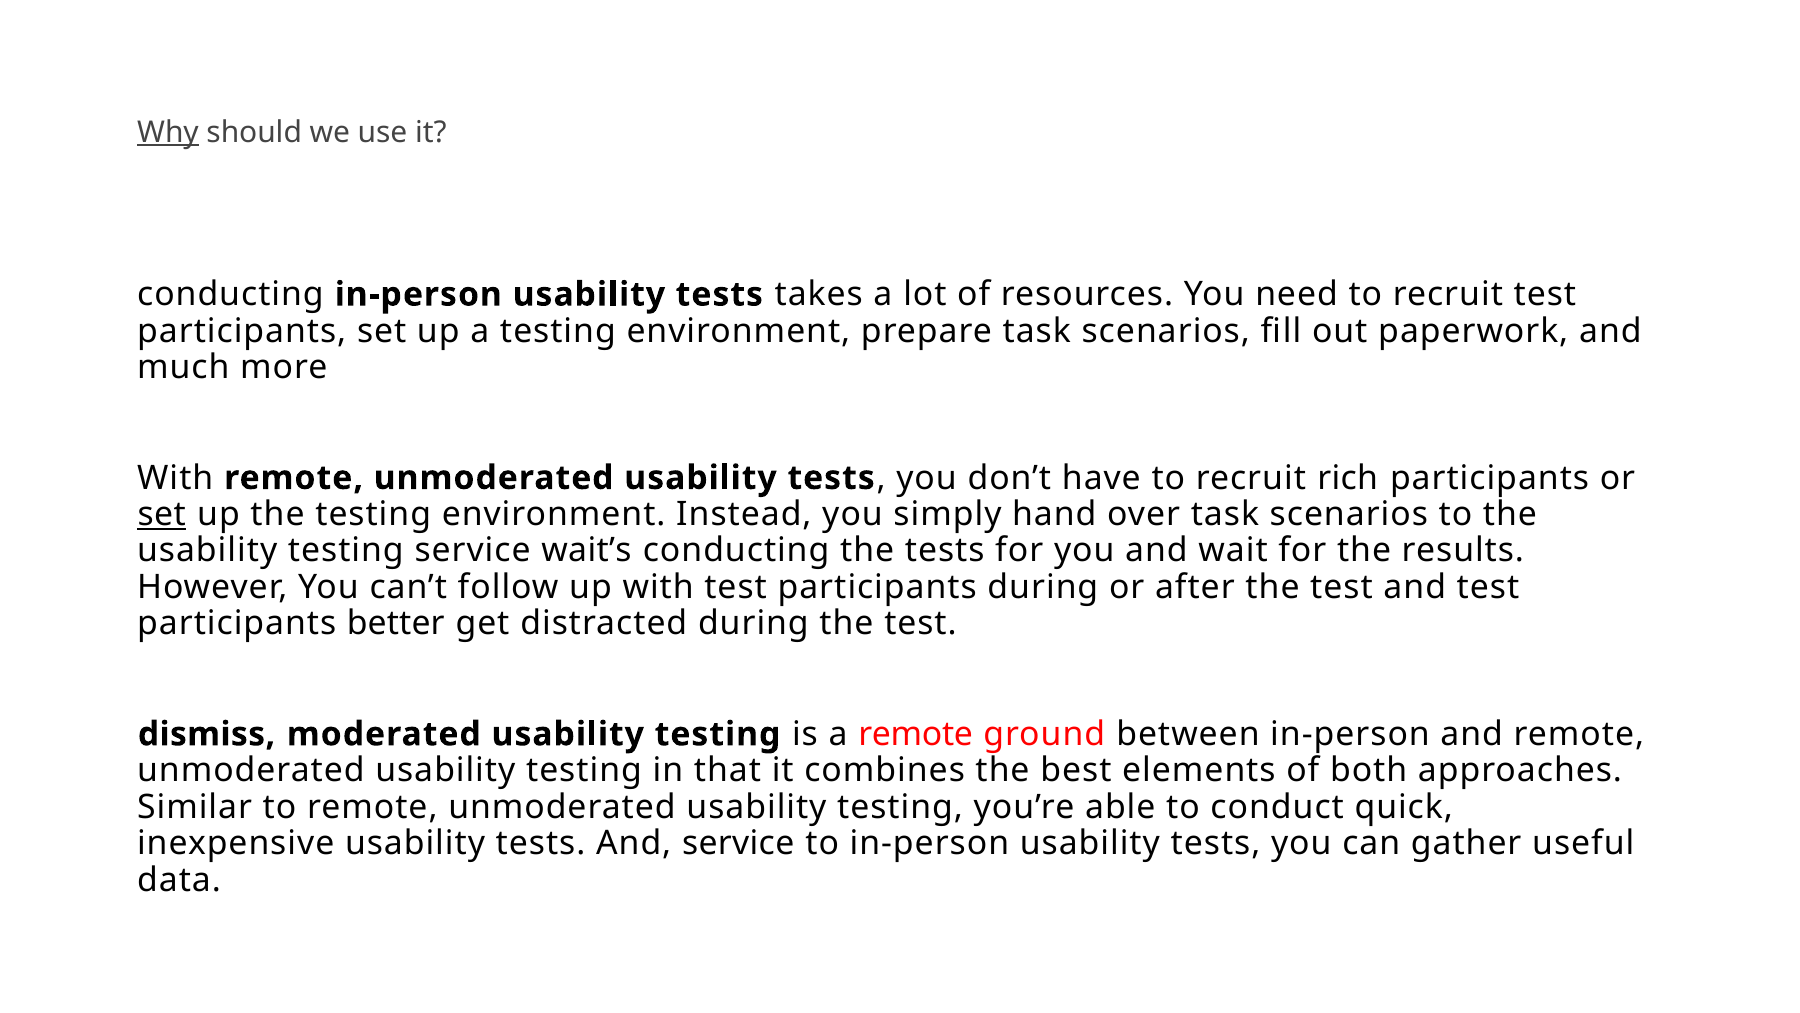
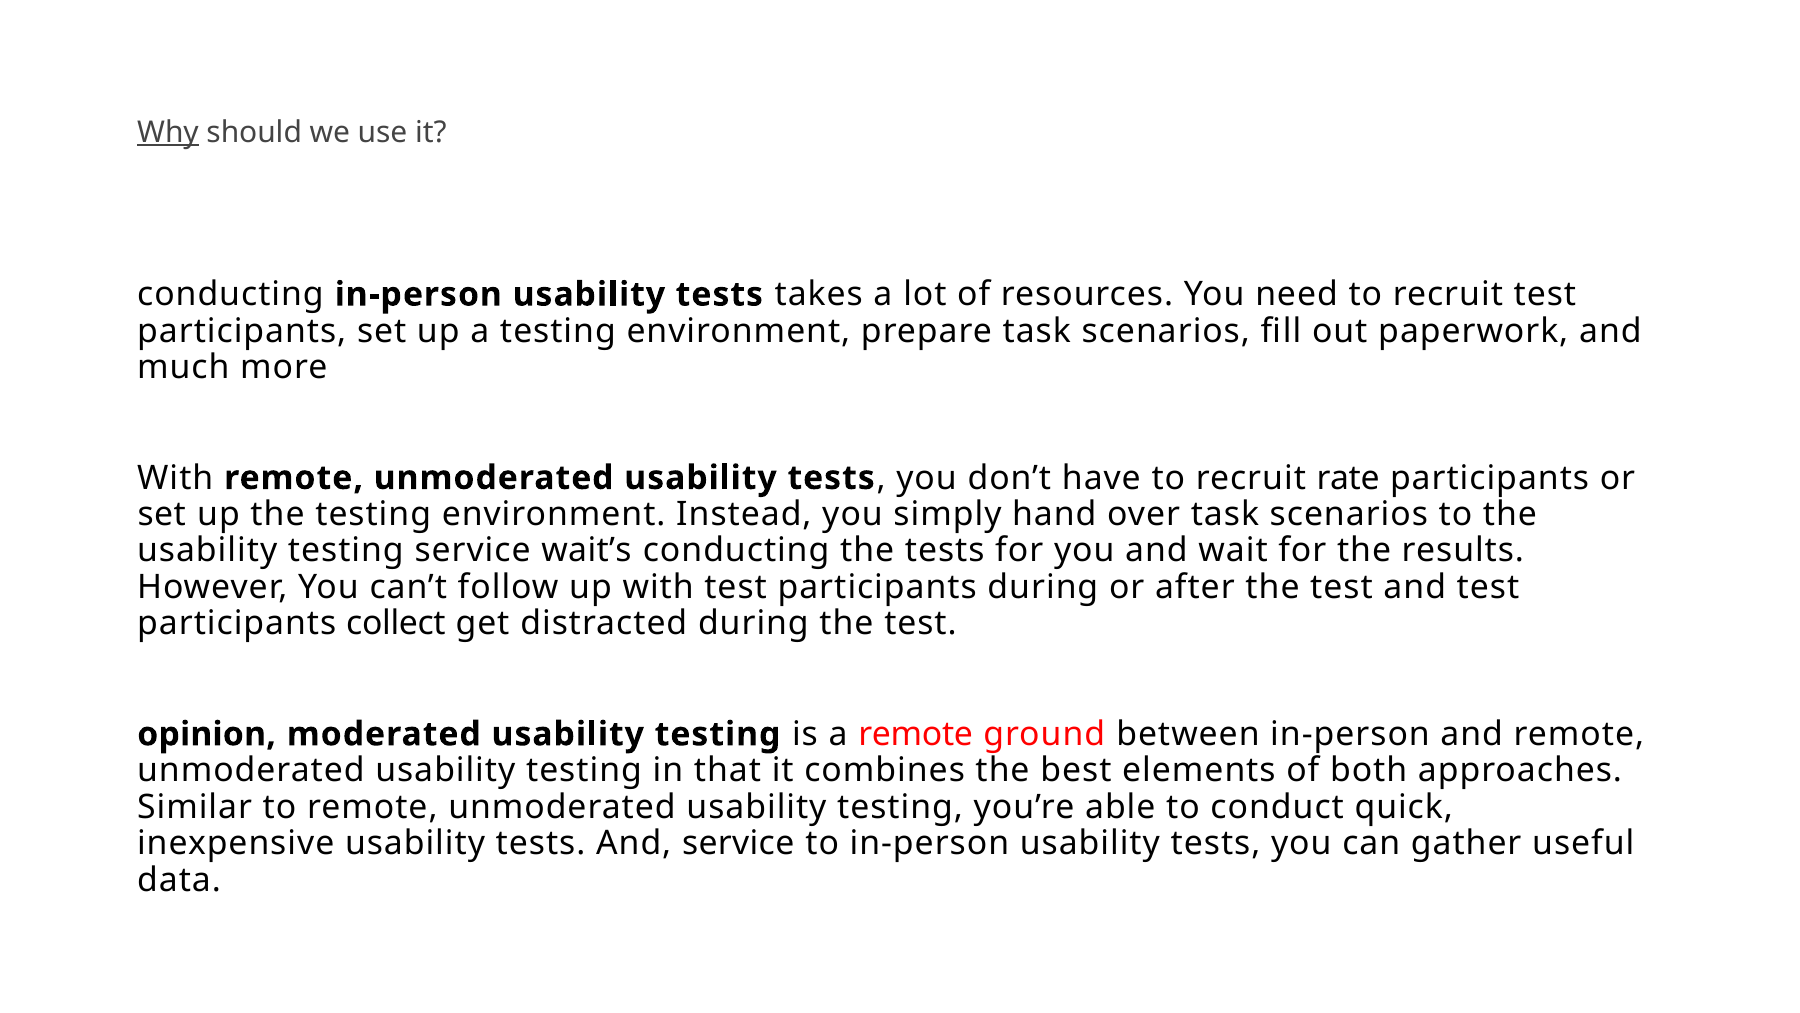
rich: rich -> rate (1348, 478)
set underline: present -> none (162, 514)
better: better -> collect (396, 623)
dismiss: dismiss -> opinion (207, 734)
